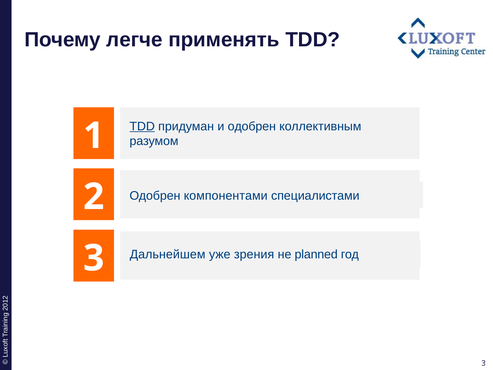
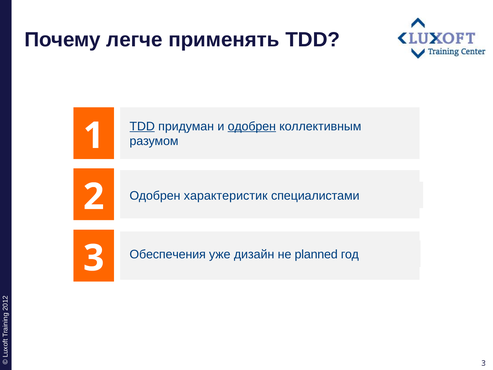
одобрен underline: none -> present (252, 126)
компонентами: компонентами -> характеристик (226, 196)
Дальнейшем: Дальнейшем -> Обеспечения (168, 254)
зрения: зрения -> дизайн (254, 254)
